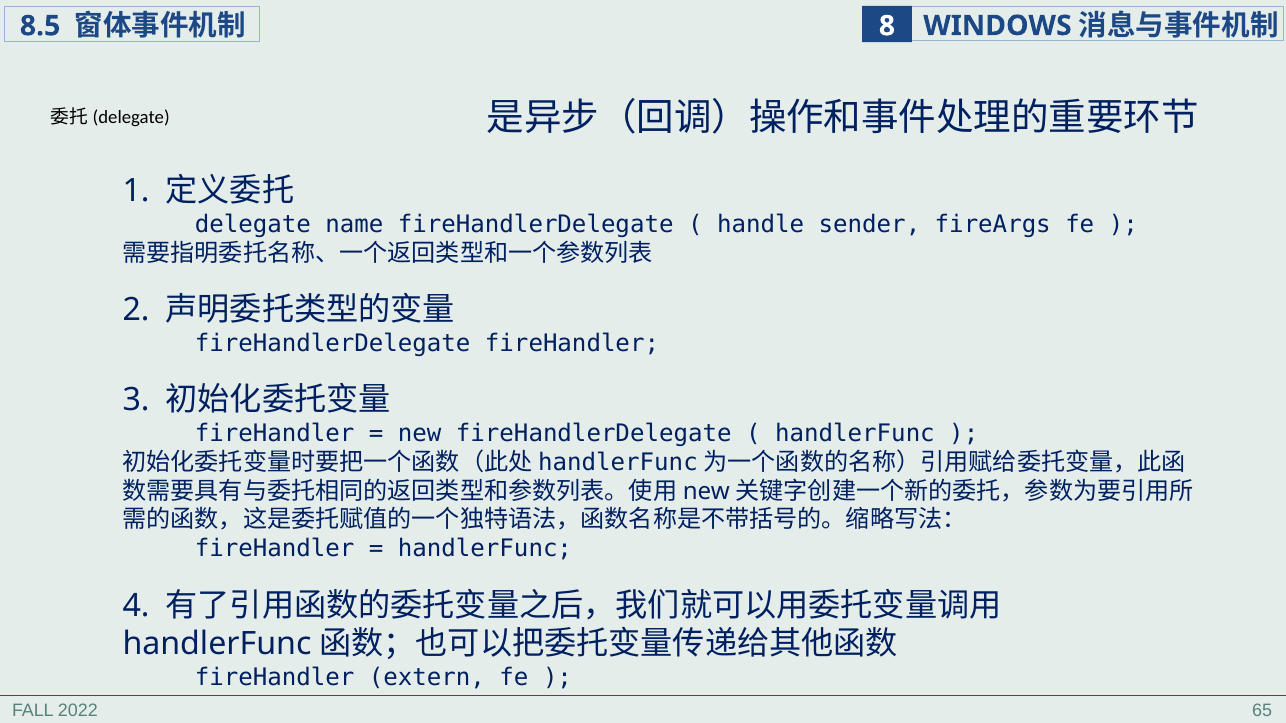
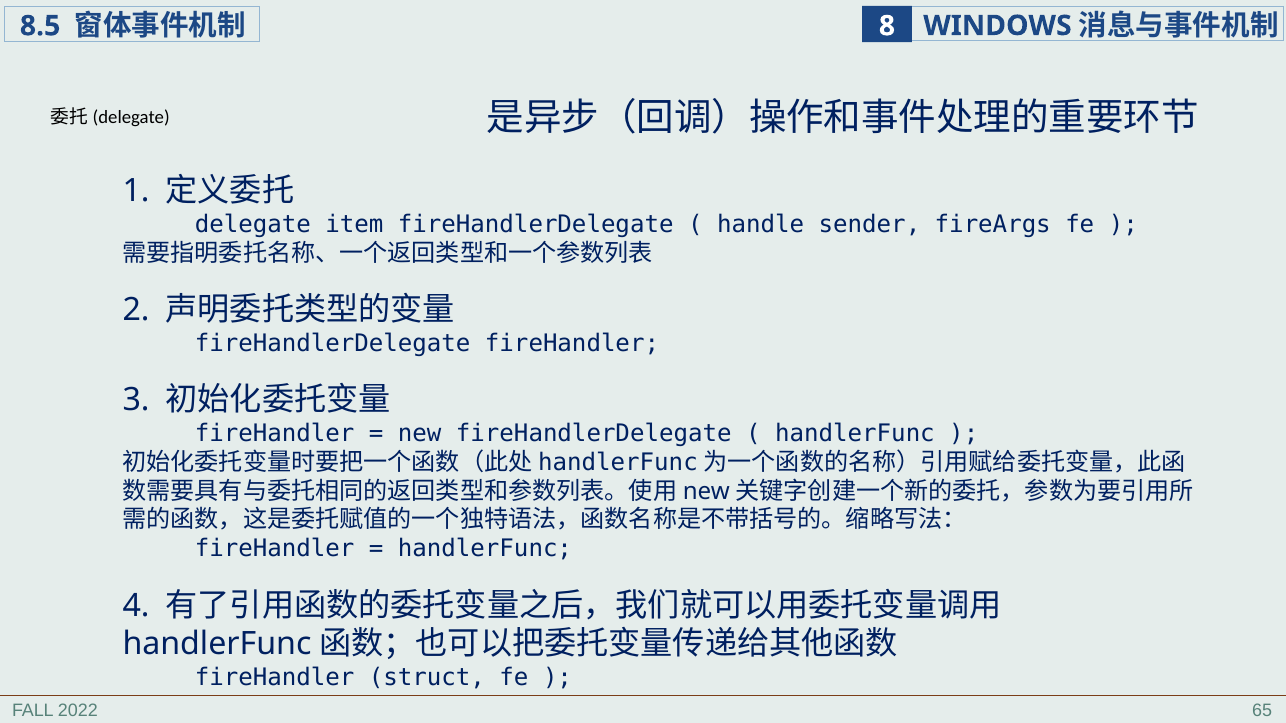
name: name -> item (354, 224)
extern: extern -> struct (427, 678)
